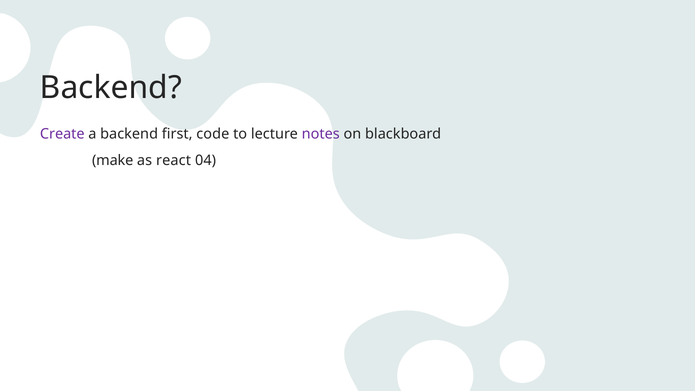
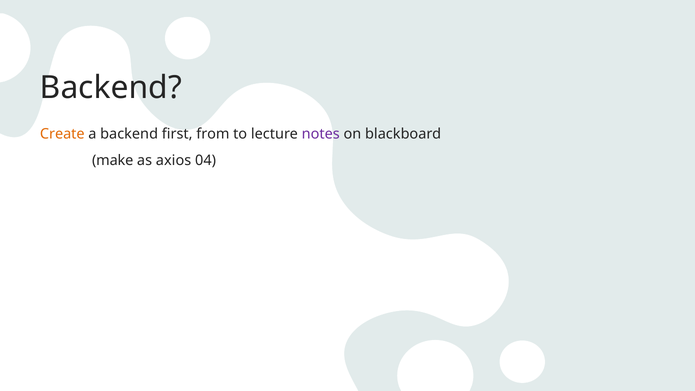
Create colour: purple -> orange (62, 134)
code: code -> from (213, 134)
react: react -> axios (174, 160)
